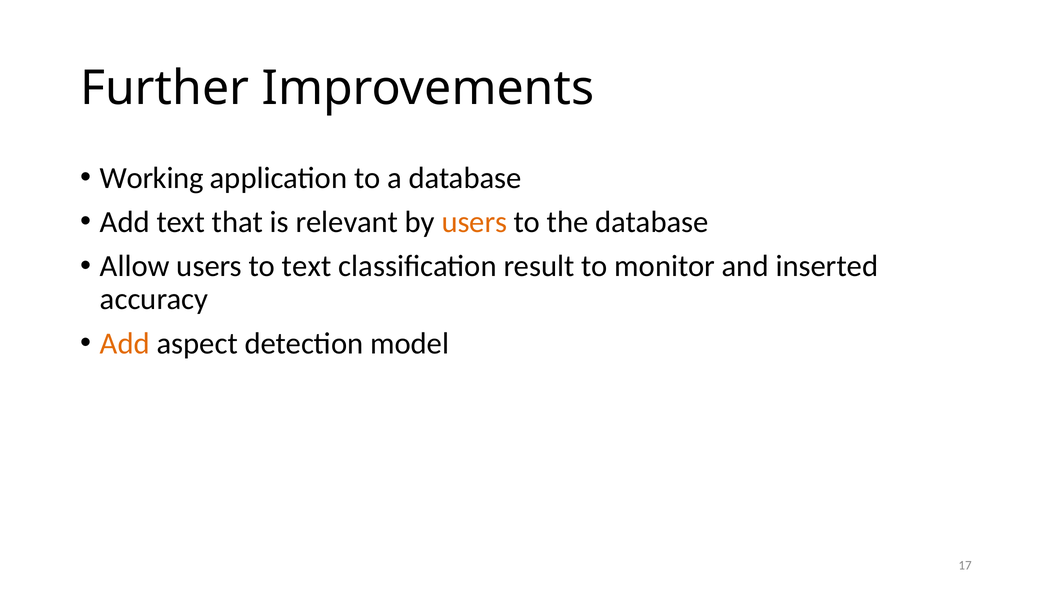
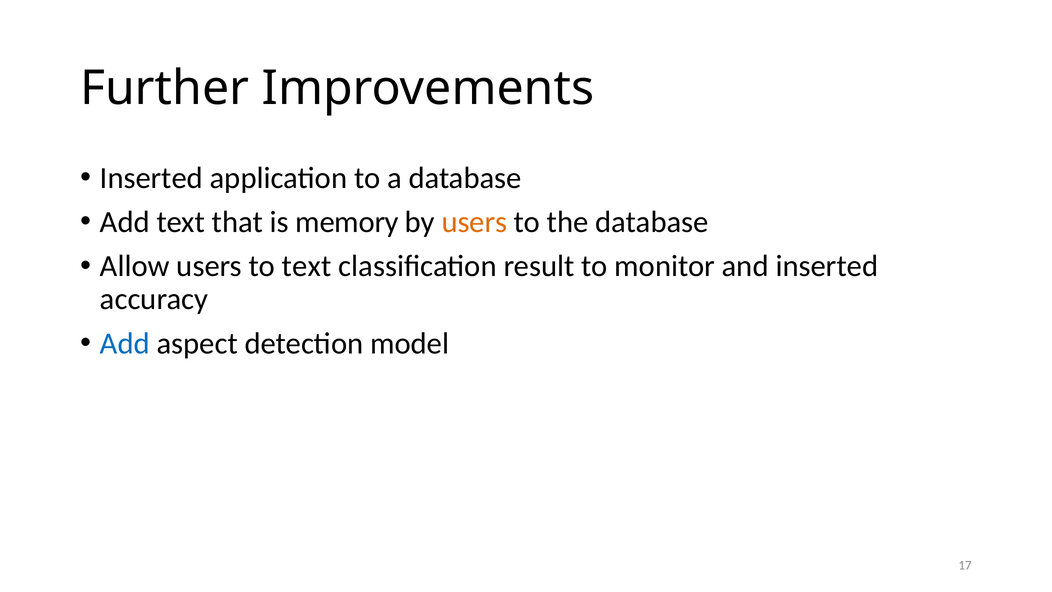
Working: Working -> Inserted (151, 178)
relevant: relevant -> memory (347, 222)
Add colour: orange -> blue (125, 343)
